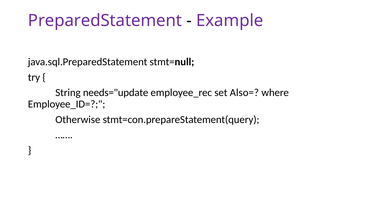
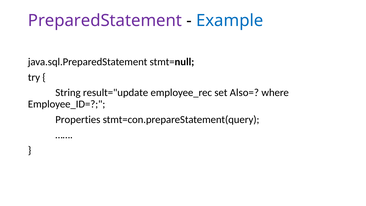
Example colour: purple -> blue (230, 21)
needs="update: needs="update -> result="update (116, 93)
Otherwise: Otherwise -> Properties (78, 119)
